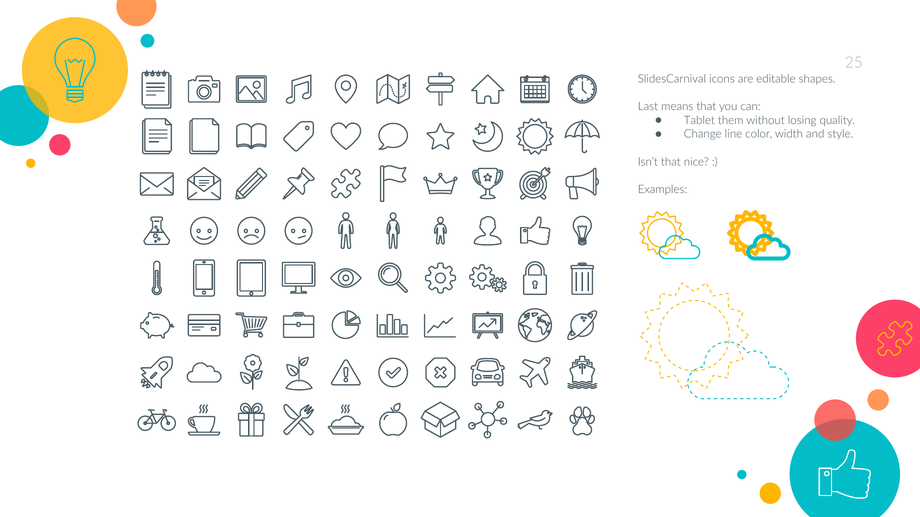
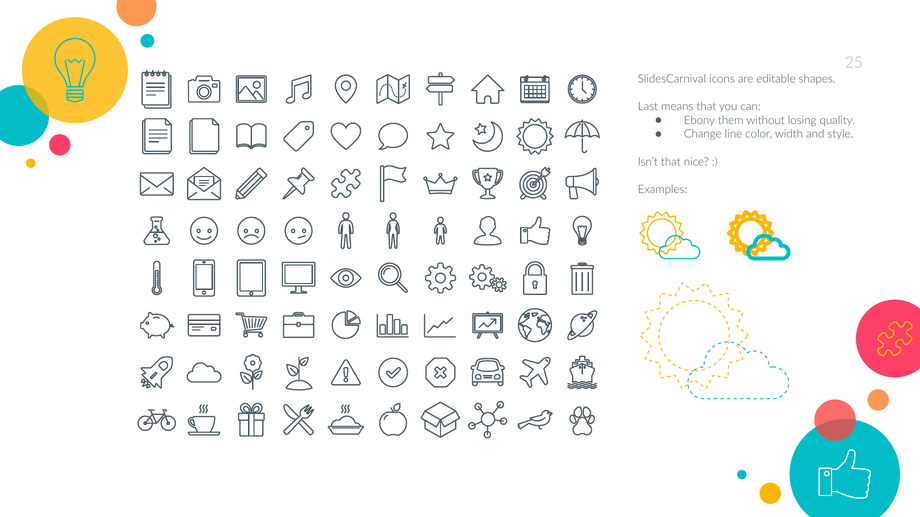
Tablet: Tablet -> Ebony (699, 120)
